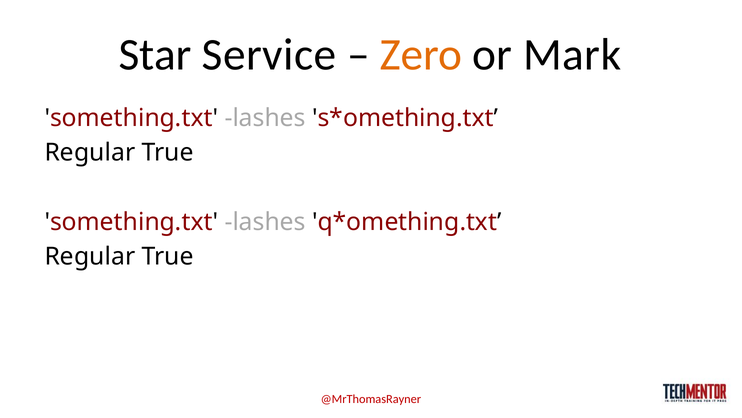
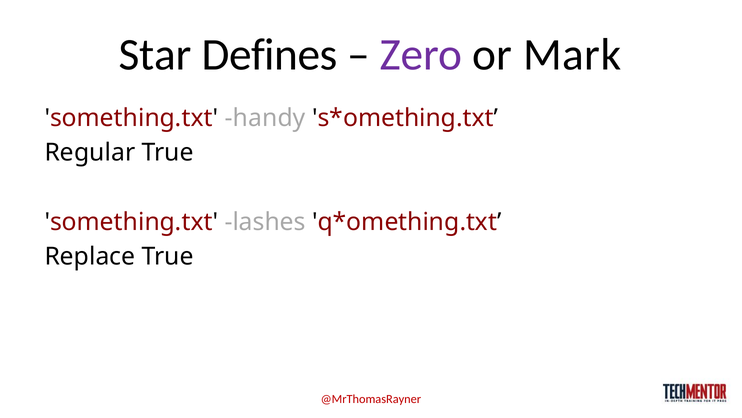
Service: Service -> Defines (270, 55)
Zero colour: orange -> purple (421, 55)
lashes: lashes -> handy (265, 118)
Regular: Regular -> Replace (90, 256)
